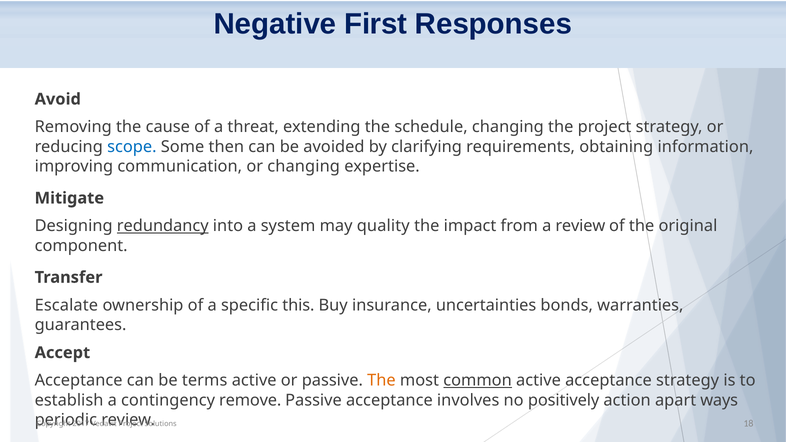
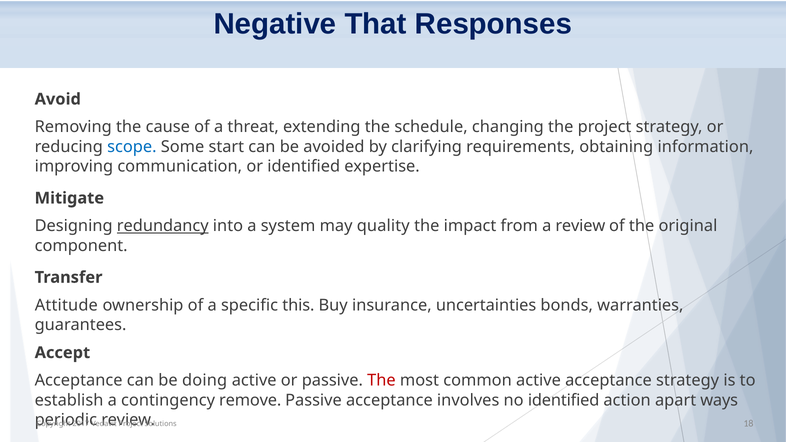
First: First -> That (376, 24)
then: then -> start (226, 147)
or changing: changing -> identified (304, 166)
Escalate: Escalate -> Attitude (66, 305)
terms: terms -> doing (205, 381)
The colour: orange -> red (381, 381)
common underline: present -> none (478, 381)
no positively: positively -> identified (564, 400)
